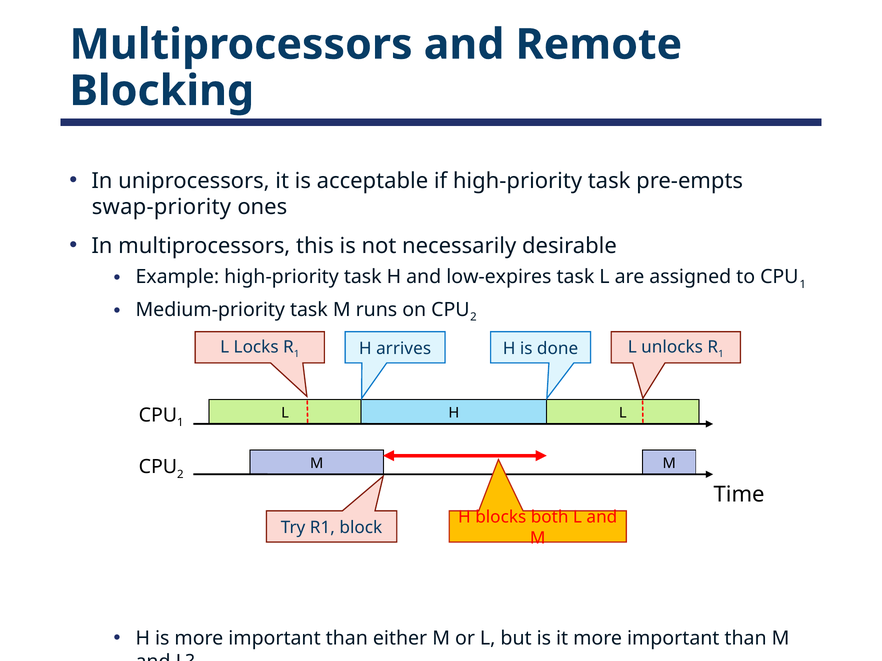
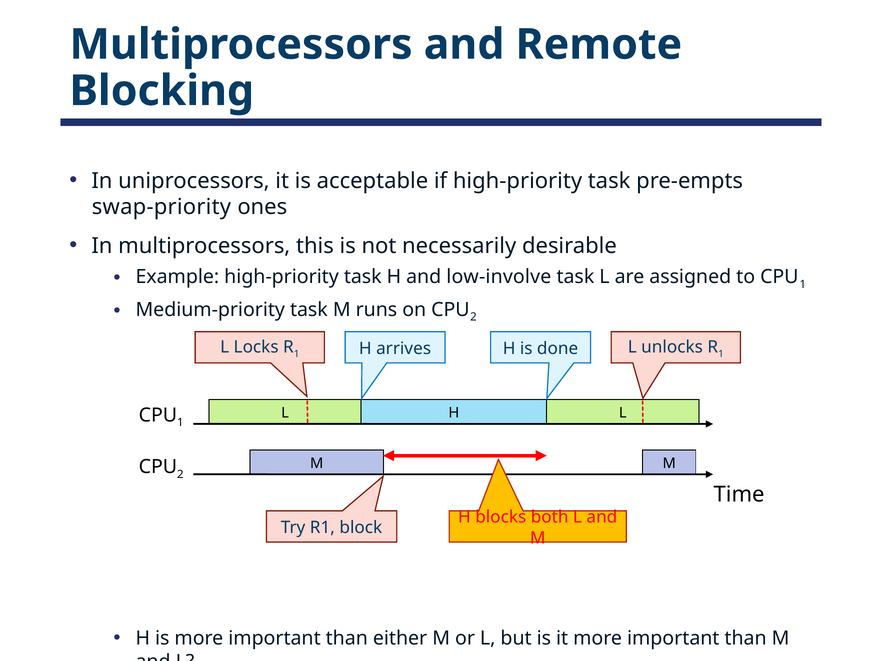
low-expires: low-expires -> low-involve (499, 277)
